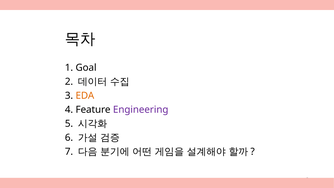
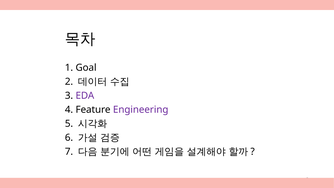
EDA colour: orange -> purple (85, 96)
